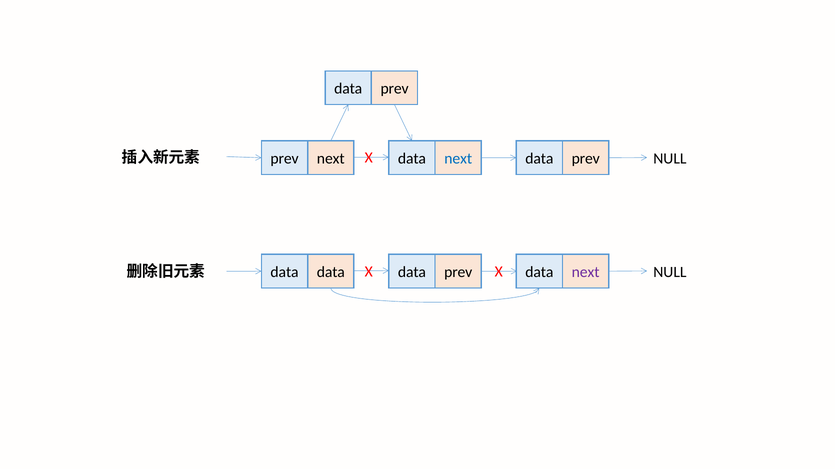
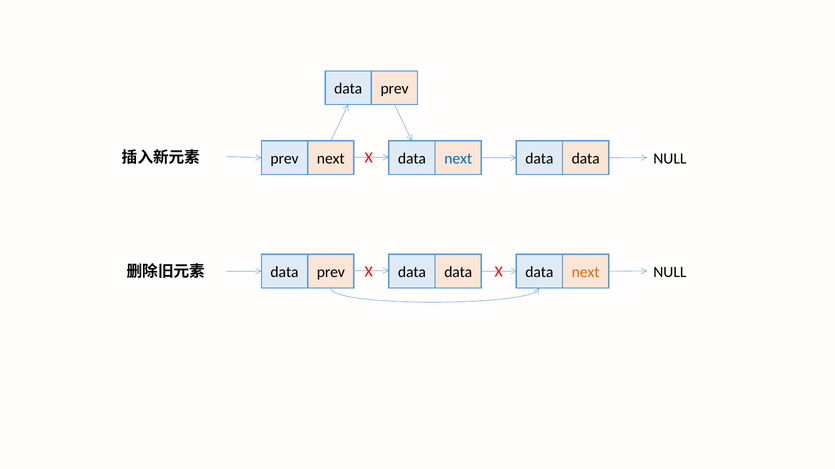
prev: prev -> data (586, 159)
data: data -> prev (331, 273)
prev: prev -> data (458, 273)
next colour: purple -> orange (586, 273)
